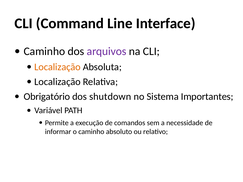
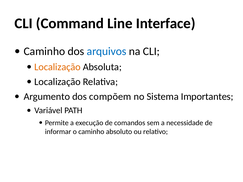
arquivos colour: purple -> blue (107, 51)
Obrigatório: Obrigatório -> Argumento (47, 97)
shutdown: shutdown -> compõem (110, 97)
